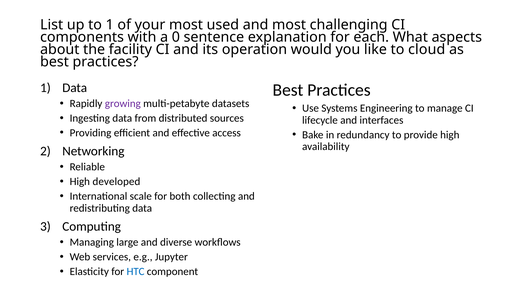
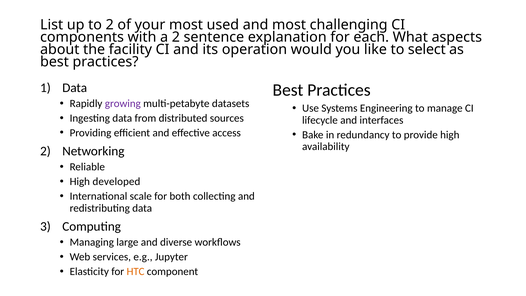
to 1: 1 -> 2 (110, 25)
a 0: 0 -> 2 (176, 37)
cloud: cloud -> select (427, 49)
HTC colour: blue -> orange (136, 271)
